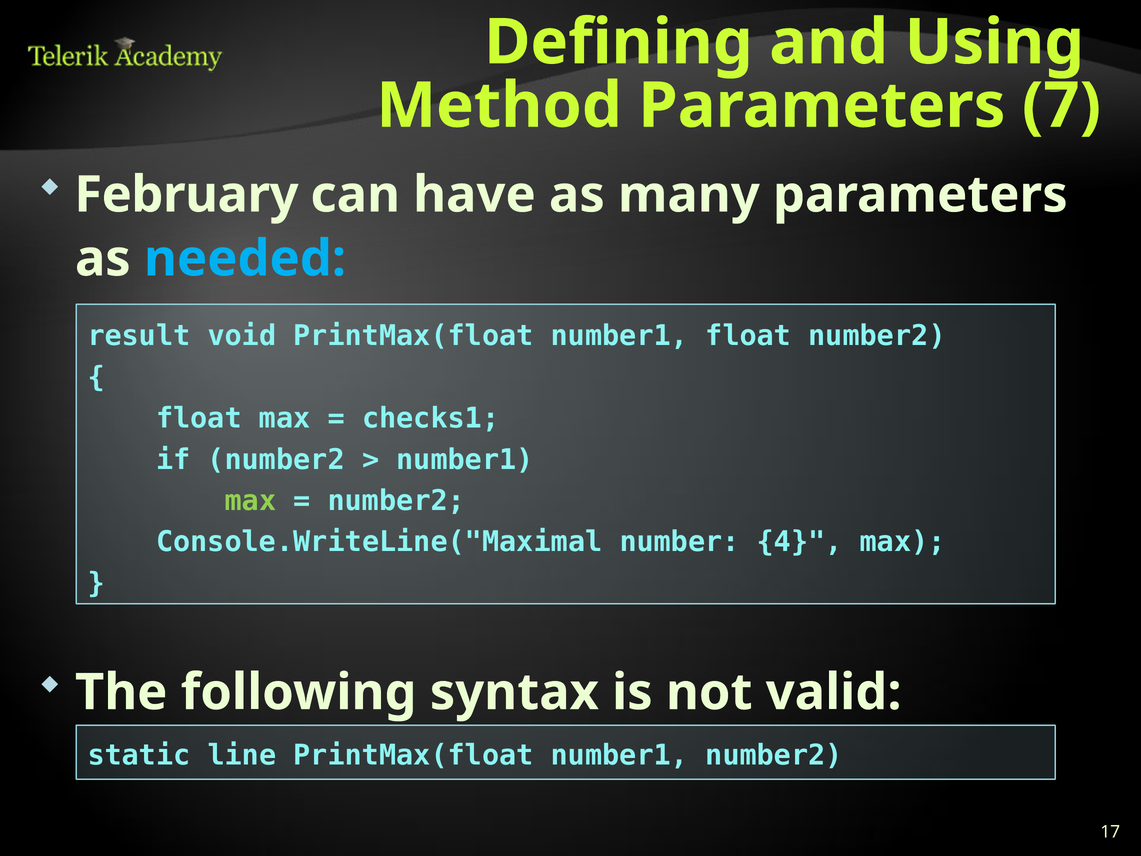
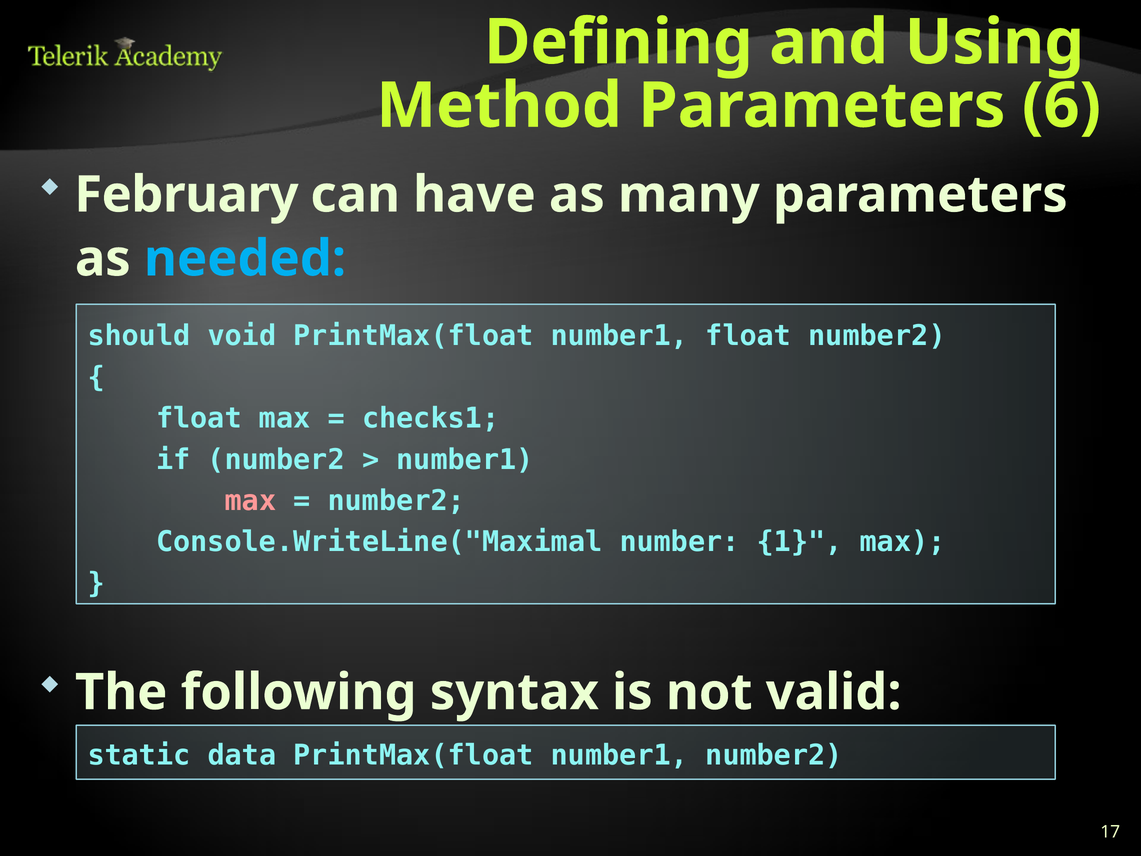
7: 7 -> 6 (1061, 106)
result: result -> should (139, 336)
max colour: light green -> pink (251, 501)
4: 4 -> 1 (800, 542)
line: line -> data (242, 755)
